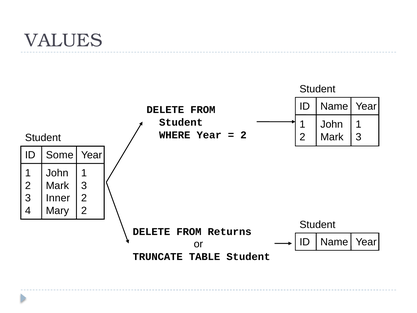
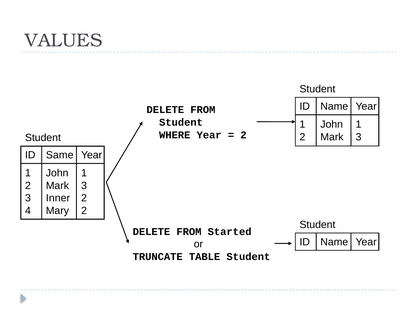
Some: Some -> Same (60, 155)
Returns: Returns -> Started (230, 231)
